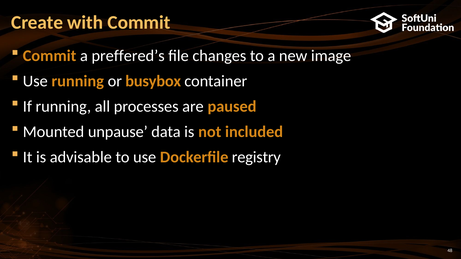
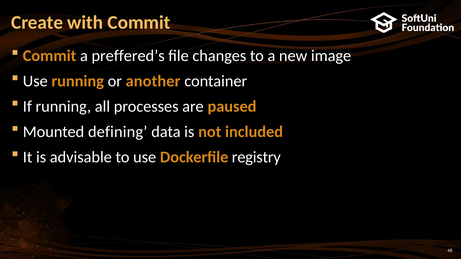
busybox: busybox -> another (153, 81)
unpause: unpause -> defining (118, 132)
